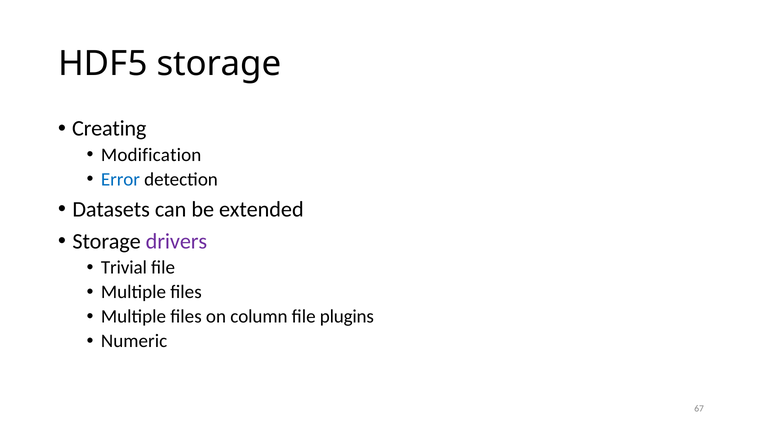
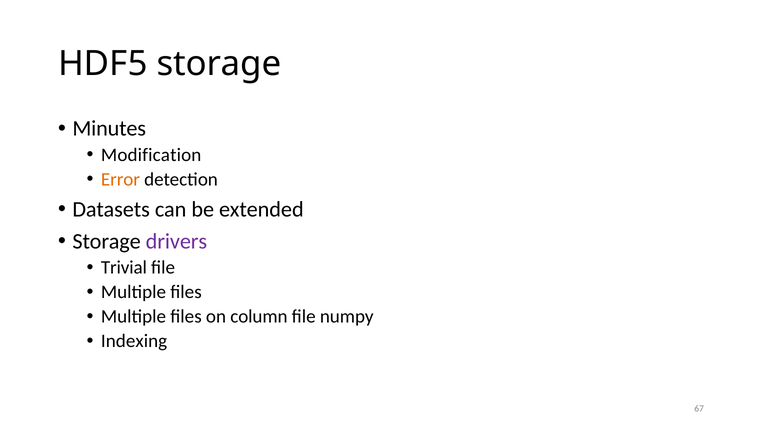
Creating: Creating -> Minutes (109, 129)
Error colour: blue -> orange (120, 180)
plugins: plugins -> numpy (347, 317)
Numeric: Numeric -> Indexing (134, 341)
